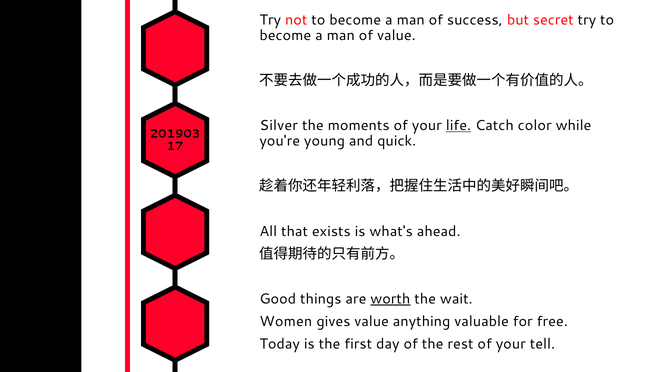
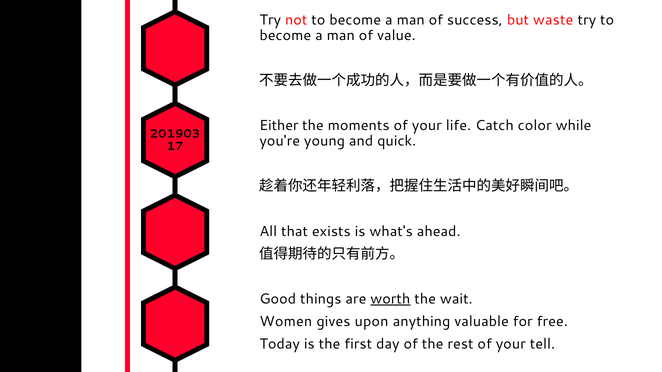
secret: secret -> waste (553, 20)
Silver: Silver -> Either (279, 126)
life underline: present -> none (458, 126)
gives value: value -> upon (372, 322)
